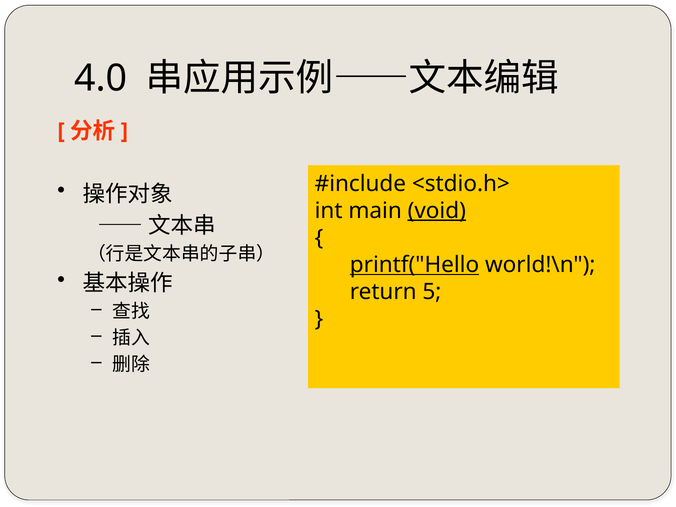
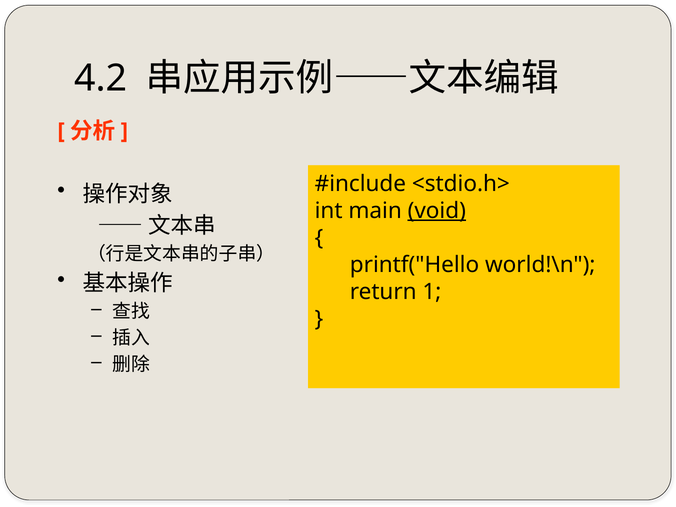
4.0: 4.0 -> 4.2 (101, 78)
printf("Hello underline: present -> none (415, 265)
5: 5 -> 1 (432, 292)
